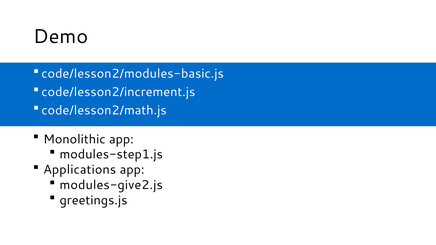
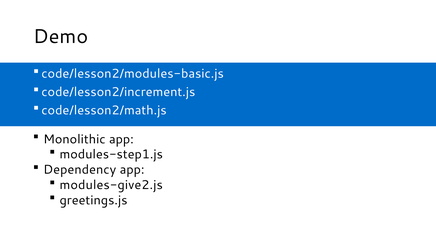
Applications: Applications -> Dependency (80, 170)
